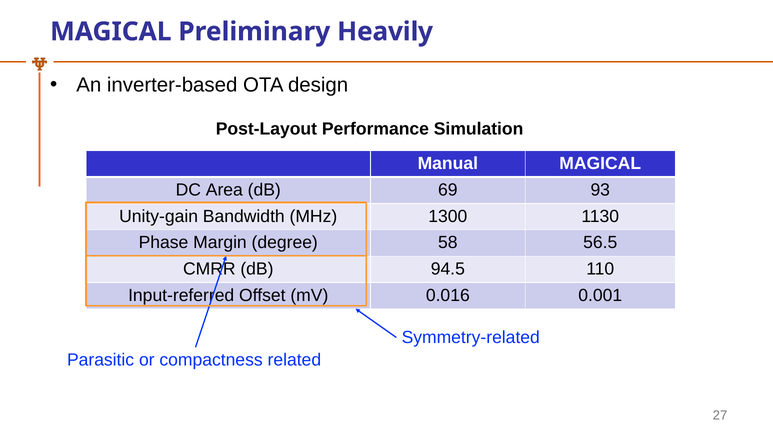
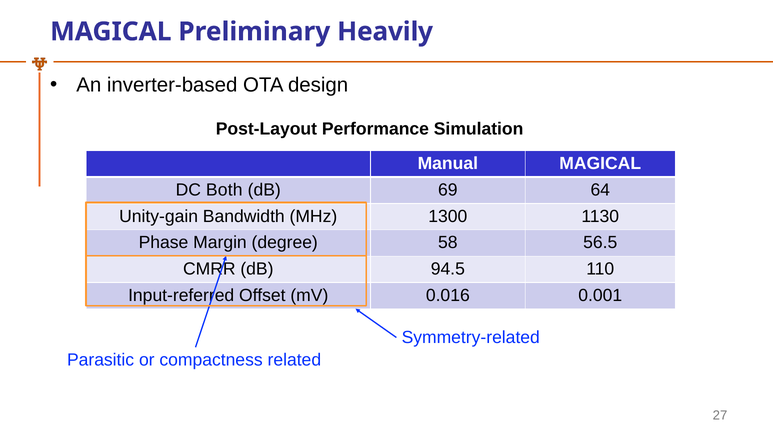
Area: Area -> Both (224, 190)
93: 93 -> 64 (600, 190)
